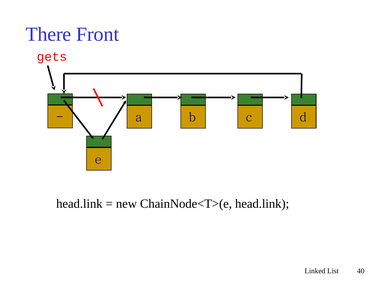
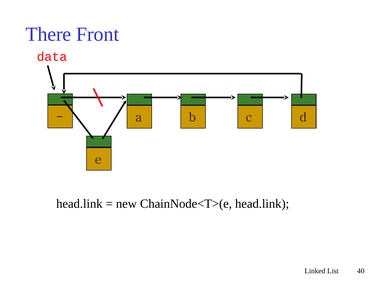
gets: gets -> data (52, 57)
